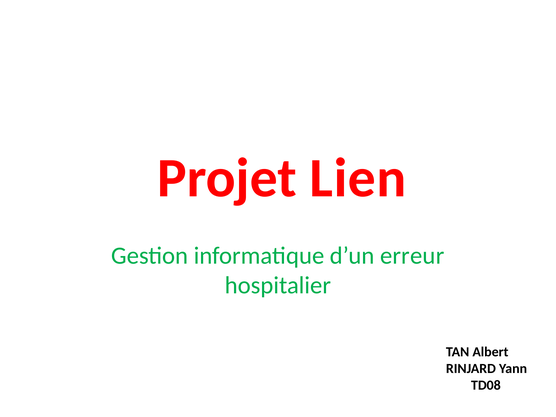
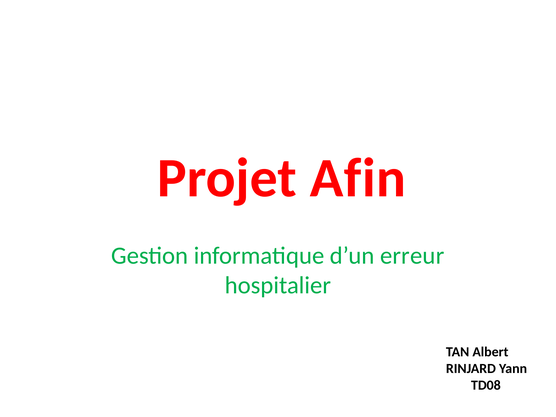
Lien: Lien -> Afin (358, 178)
